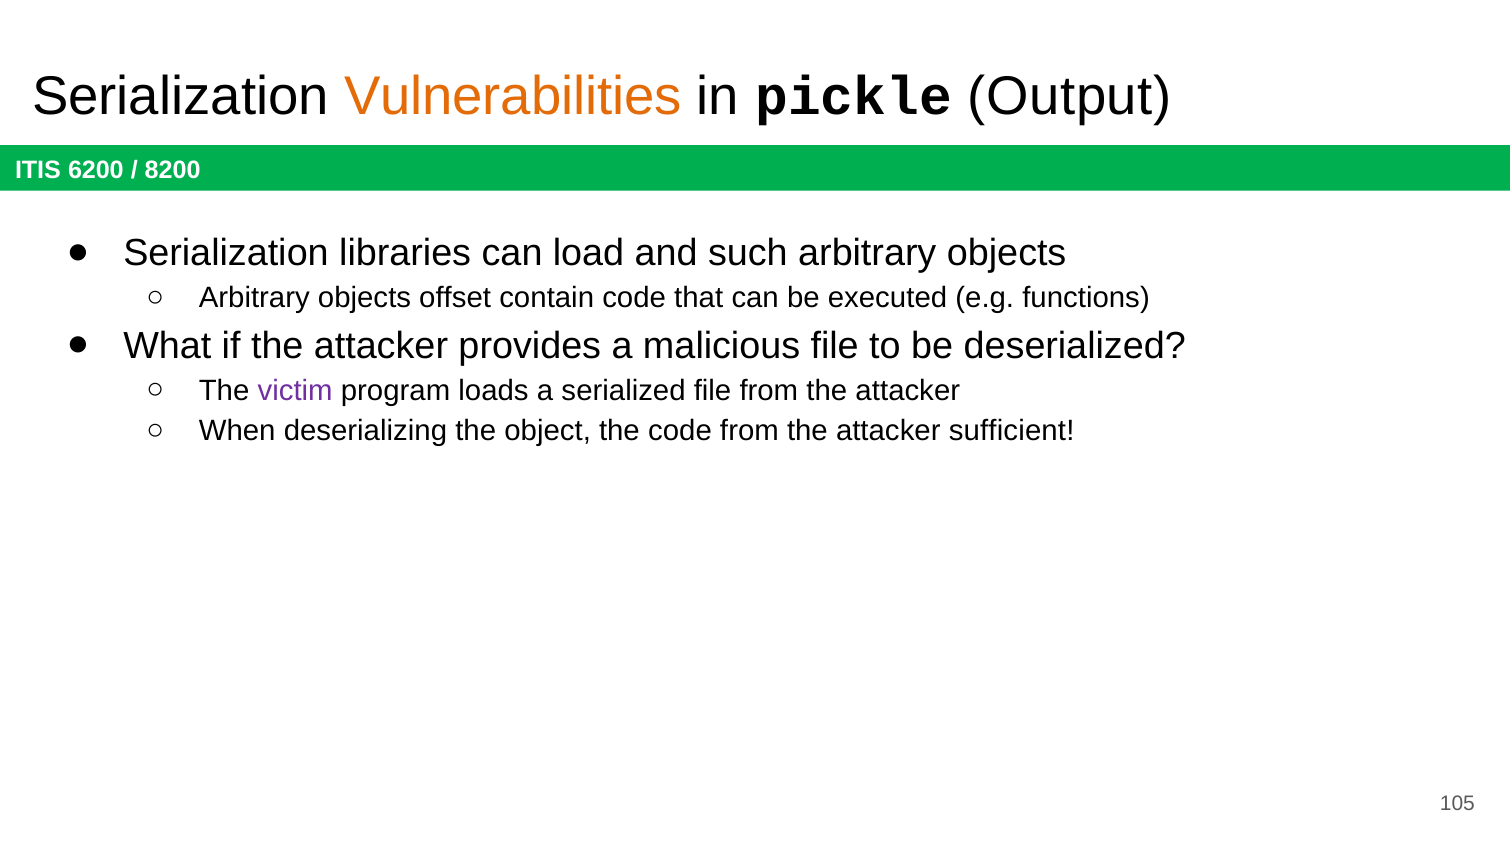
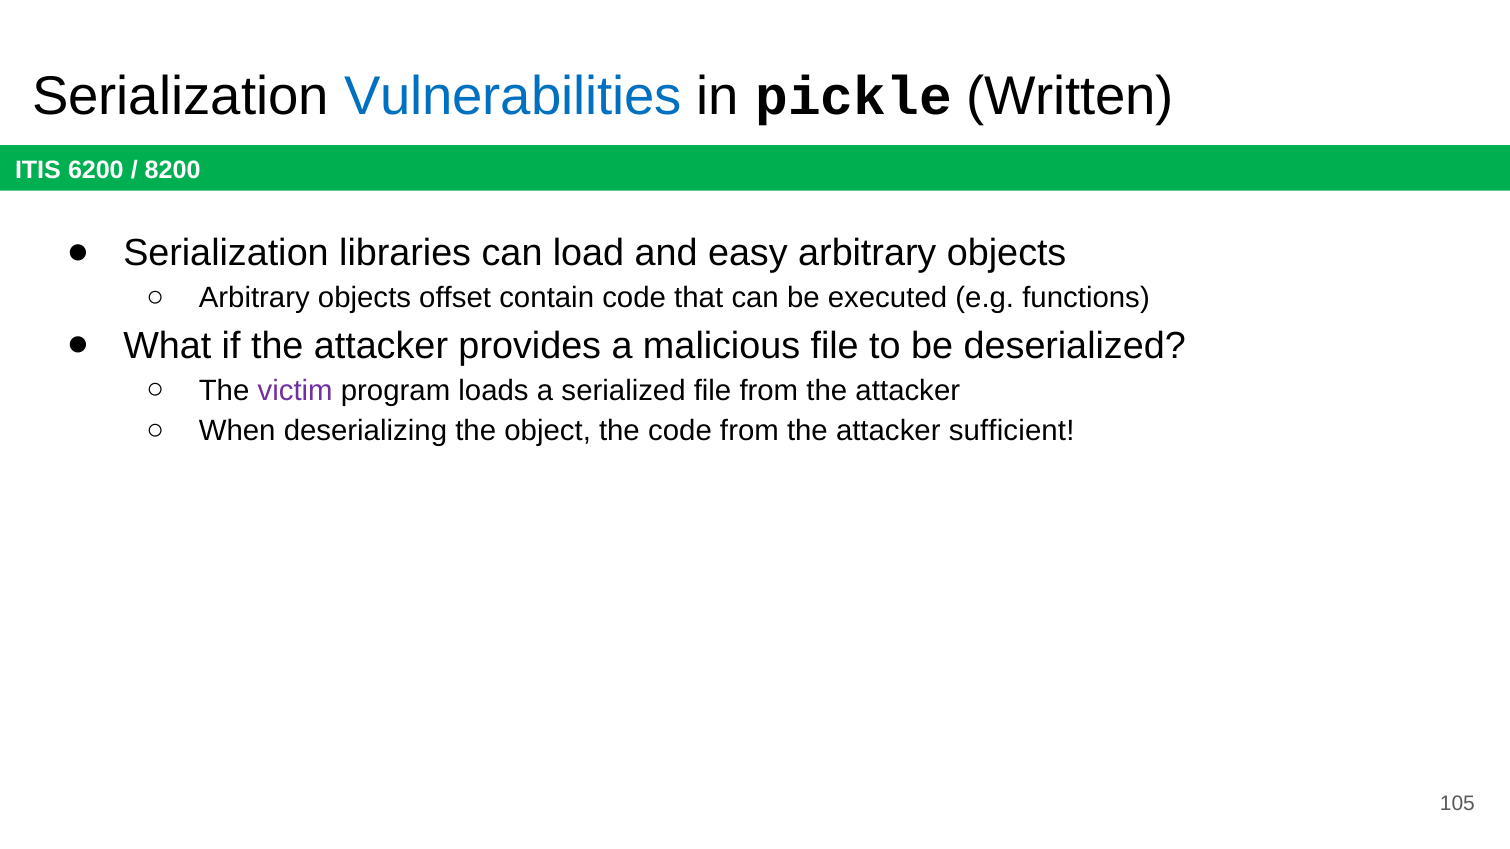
Vulnerabilities colour: orange -> blue (513, 96)
Output: Output -> Written (1070, 96)
such: such -> easy (748, 253)
